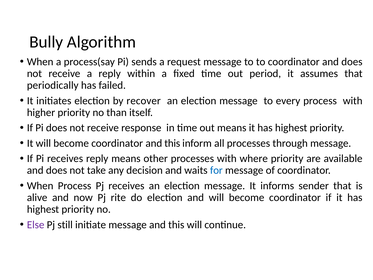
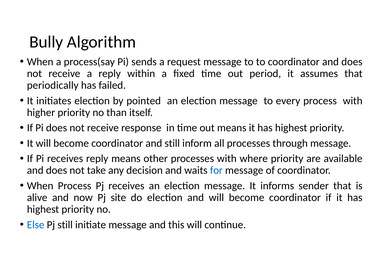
recover: recover -> pointed (144, 101)
coordinator and this: this -> still (172, 143)
rite: rite -> site (118, 197)
Else colour: purple -> blue (36, 224)
